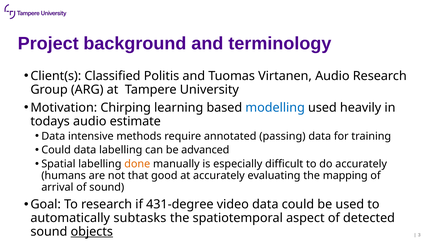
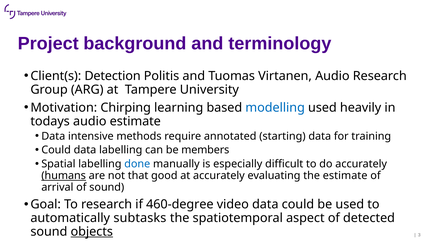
Classified: Classified -> Detection (113, 76)
passing: passing -> starting (282, 136)
advanced: advanced -> members (205, 150)
done colour: orange -> blue (137, 164)
humans underline: none -> present (64, 176)
the mapping: mapping -> estimate (345, 176)
431-degree: 431-degree -> 460-degree (180, 204)
